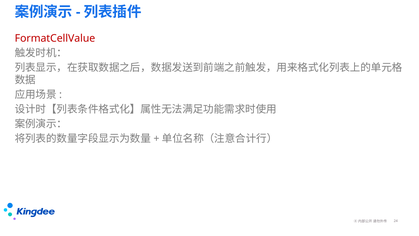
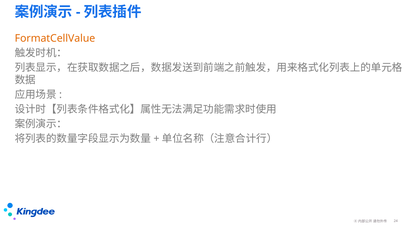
FormatCellValue colour: red -> orange (55, 38)
